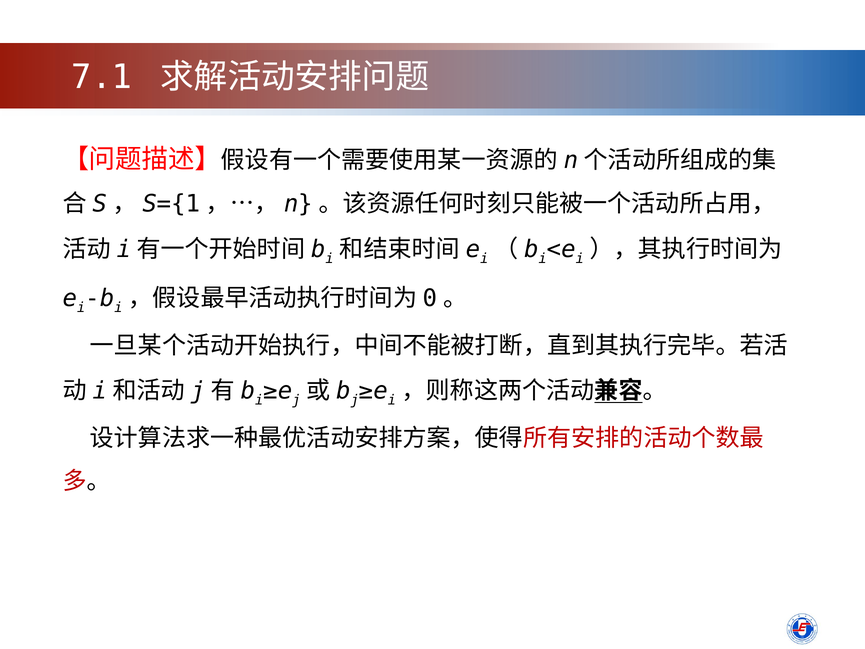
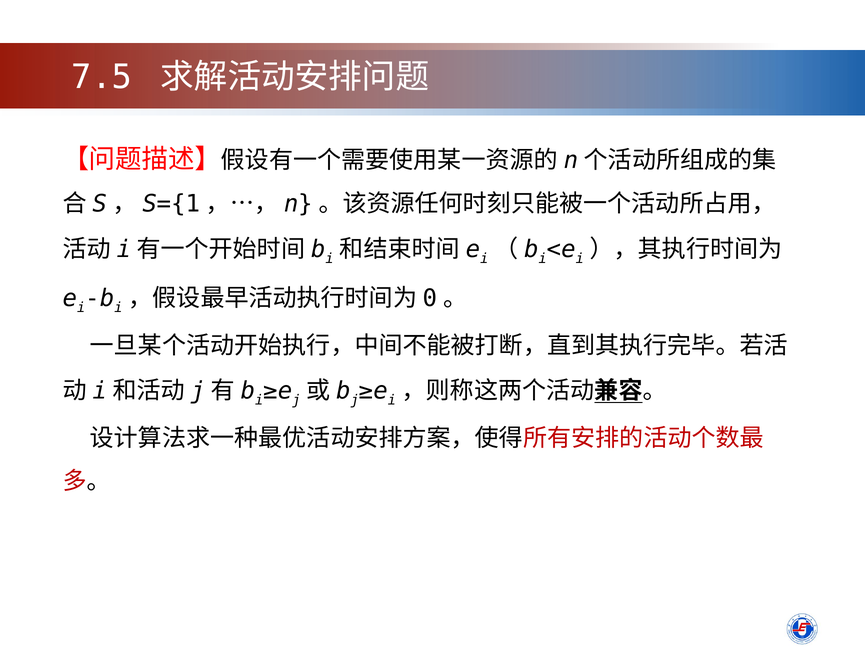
7.1: 7.1 -> 7.5 (102, 77)
